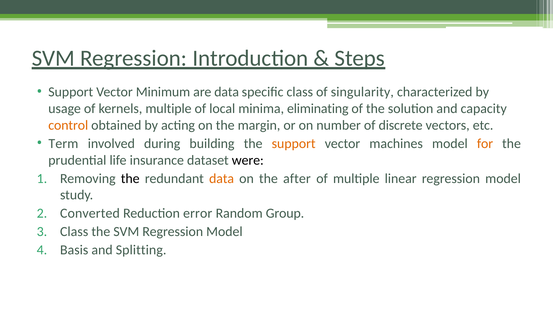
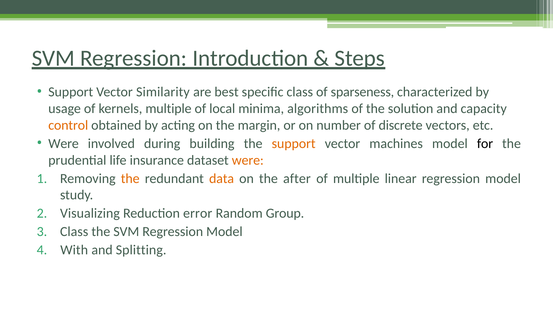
Minimum: Minimum -> Similarity (163, 92)
are data: data -> best (227, 92)
singularity: singularity -> sparseness (362, 92)
eliminating: eliminating -> algorithms (318, 109)
Term: Term -> Were (64, 144)
for colour: orange -> black (485, 144)
were colour: black -> orange (248, 160)
the colour: black -> orange (130, 179)
Converted: Converted -> Visualizing (90, 213)
Basis: Basis -> With (74, 250)
